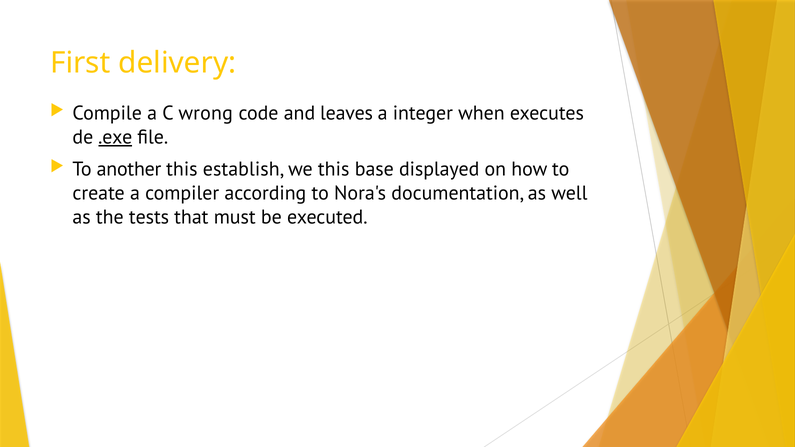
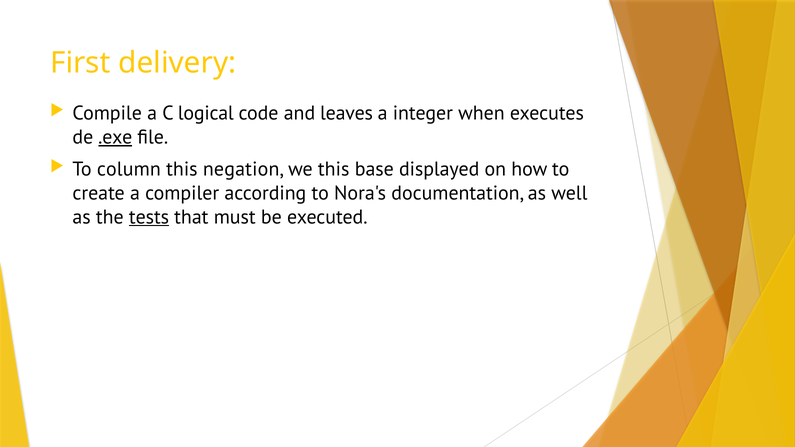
wrong: wrong -> logical (206, 113)
another: another -> column (129, 169)
establish: establish -> negation (243, 169)
tests underline: none -> present (149, 217)
